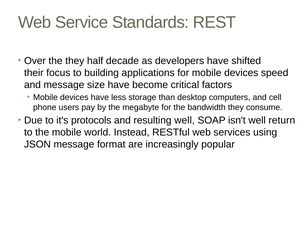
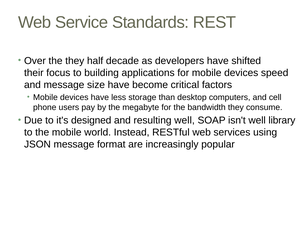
protocols: protocols -> designed (91, 121)
return: return -> library (282, 121)
